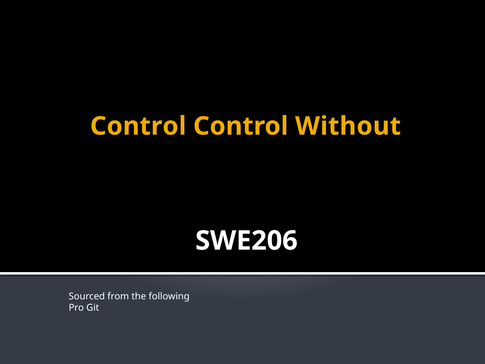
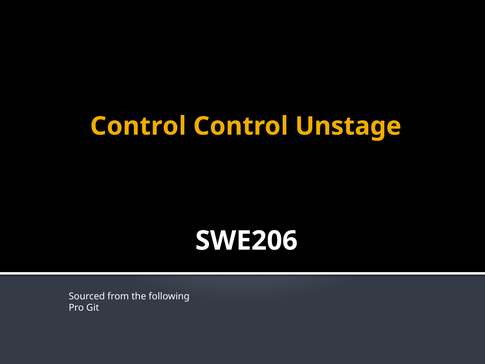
Without: Without -> Unstage (348, 126)
